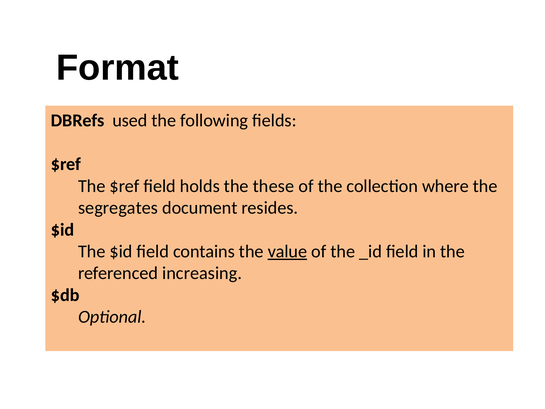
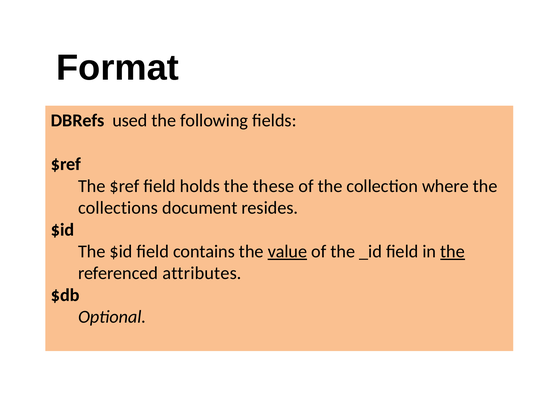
segregates: segregates -> collections (118, 208)
the underline: none -> present (453, 251)
increasing: increasing -> attributes (202, 273)
